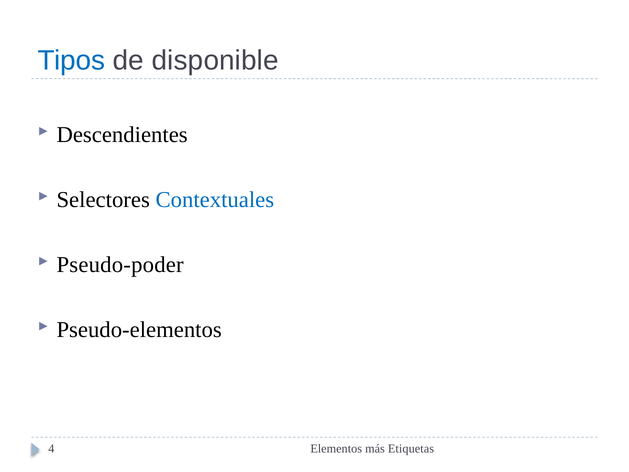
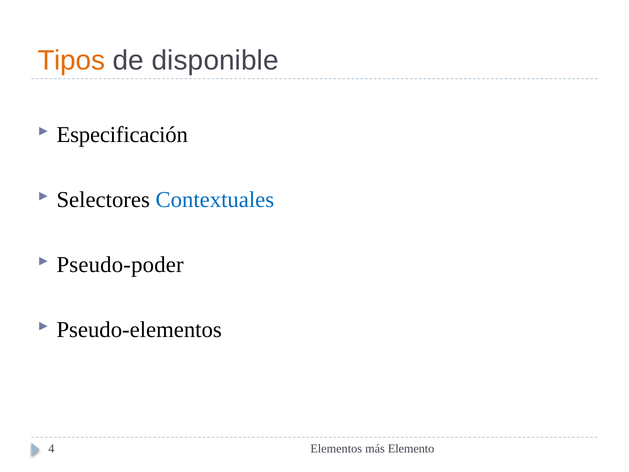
Tipos colour: blue -> orange (71, 61)
Descendientes: Descendientes -> Especificación (122, 135)
Etiquetas: Etiquetas -> Elemento (411, 449)
